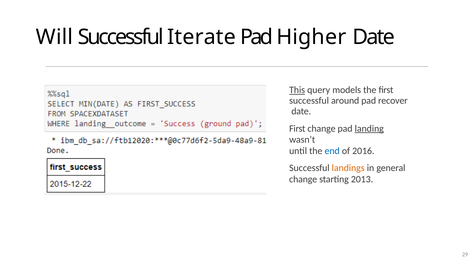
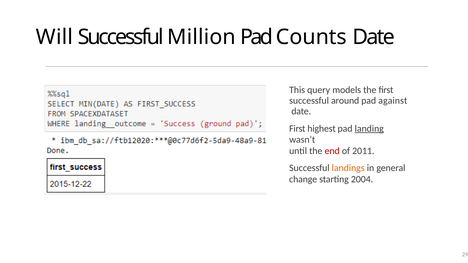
Iterate: Iterate -> Million (202, 37)
Higher: Higher -> Counts (311, 37)
This underline: present -> none (297, 90)
recover: recover -> against (393, 101)
First change: change -> highest (322, 129)
end colour: blue -> red (332, 151)
2016: 2016 -> 2011 (363, 151)
2013: 2013 -> 2004 (362, 179)
